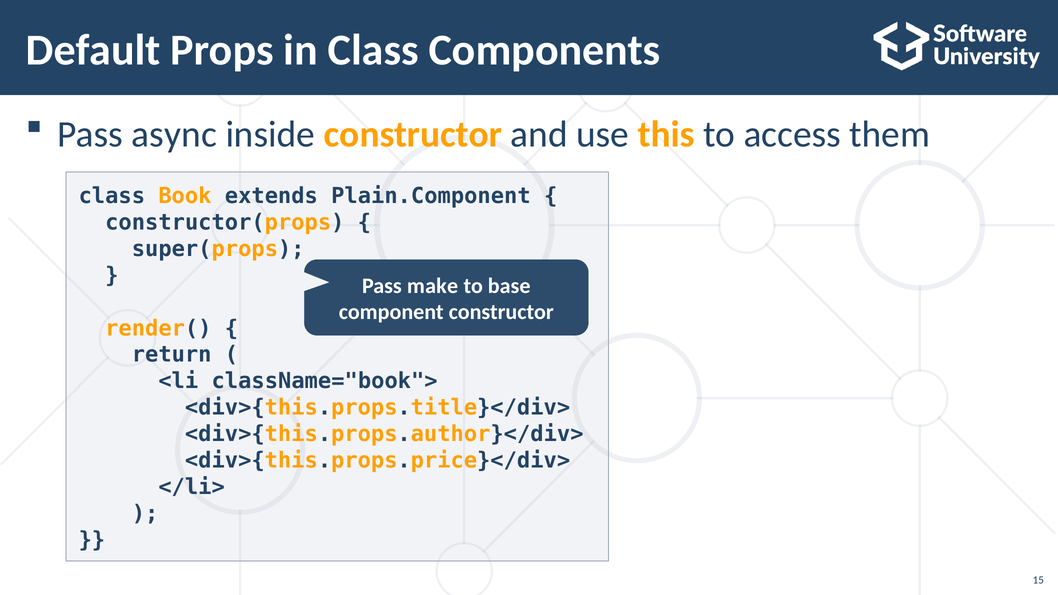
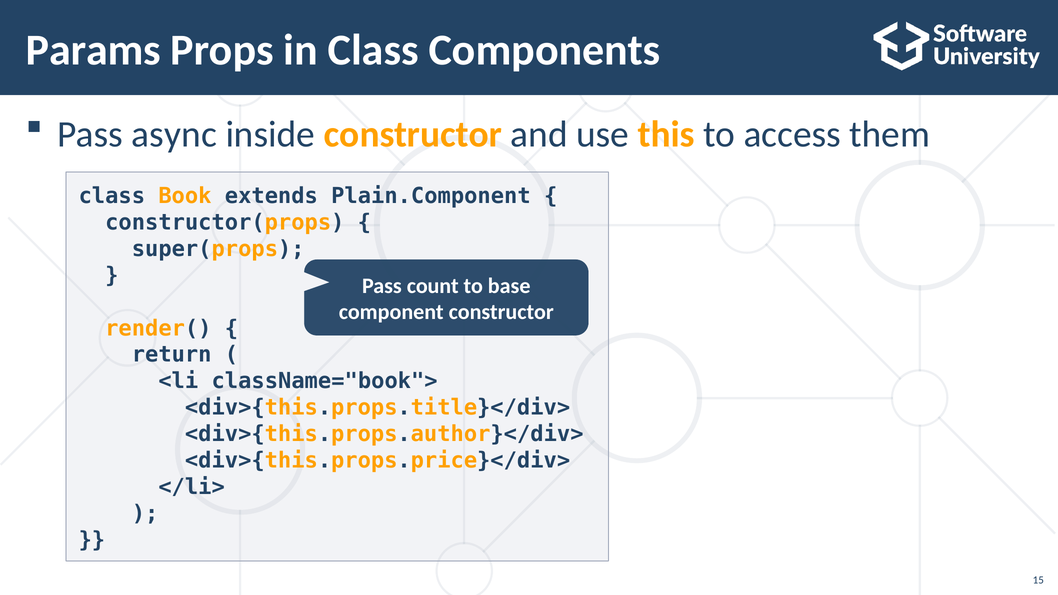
Default: Default -> Params (93, 50)
make: make -> count (433, 286)
